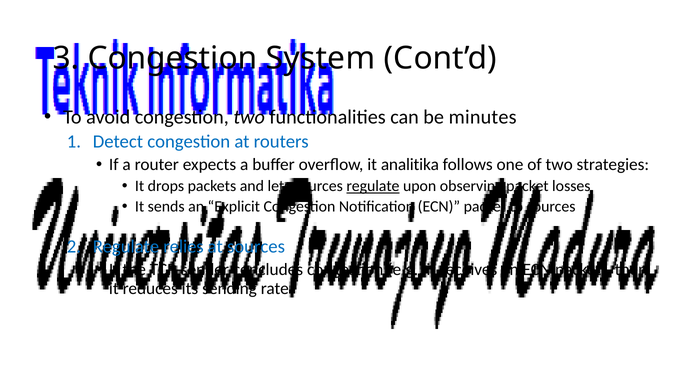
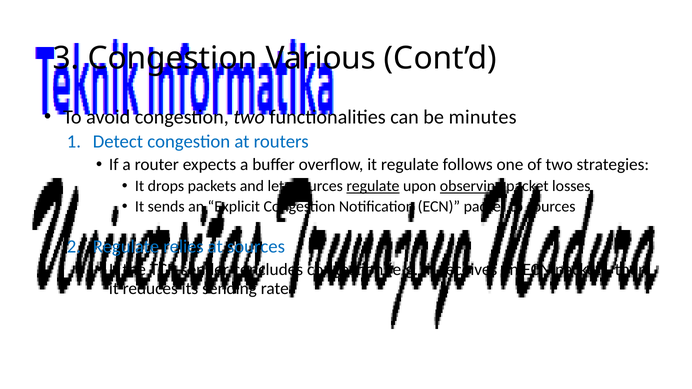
System: System -> Various (321, 58)
it analitika: analitika -> regulate (410, 165)
observing underline: none -> present (471, 186)
